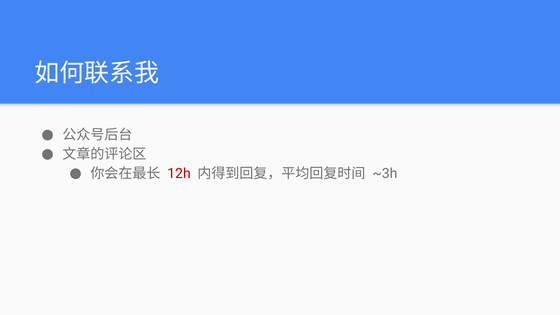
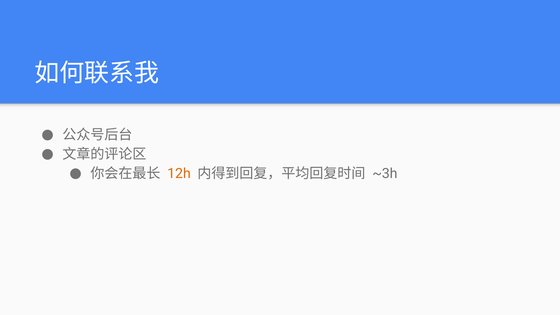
12h colour: red -> orange (179, 174)
